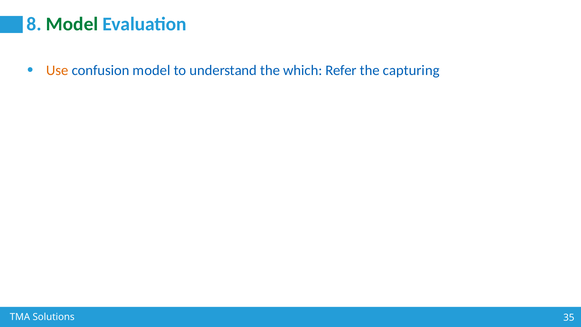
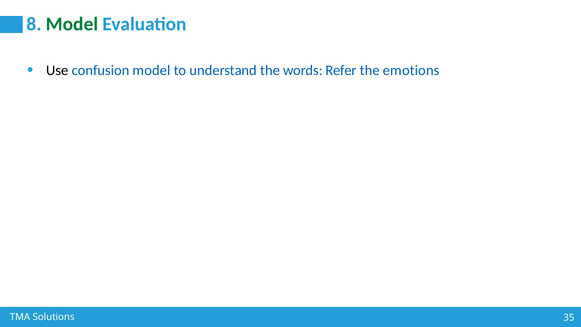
Use colour: orange -> black (57, 70)
which: which -> words (303, 70)
capturing: capturing -> emotions (411, 70)
